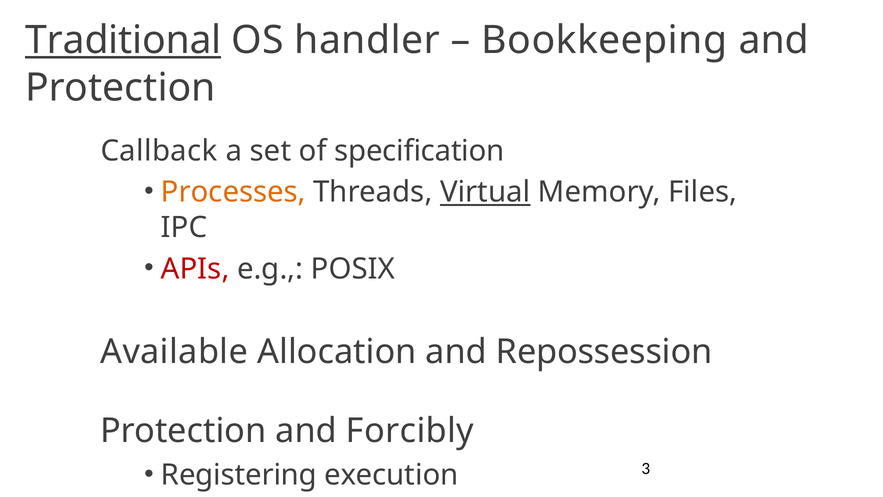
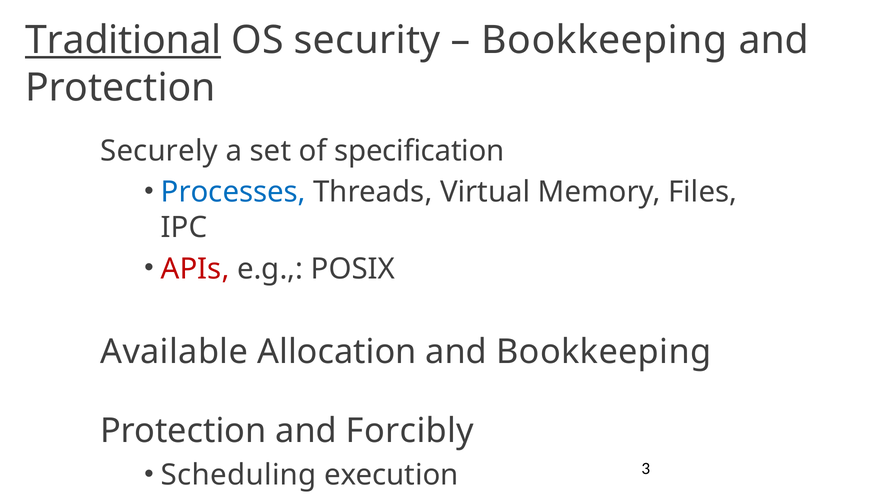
handler: handler -> security (367, 40)
Callback: Callback -> Securely (159, 151)
Processes colour: orange -> blue (233, 192)
Virtual underline: present -> none (485, 192)
and Repossession: Repossession -> Bookkeeping (604, 352)
Registering: Registering -> Scheduling (239, 475)
